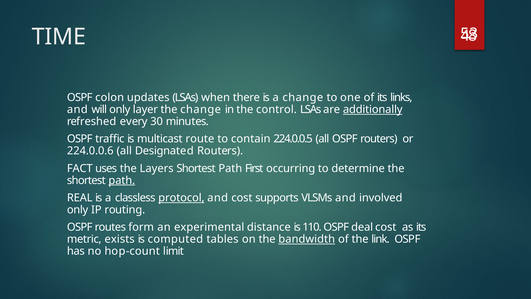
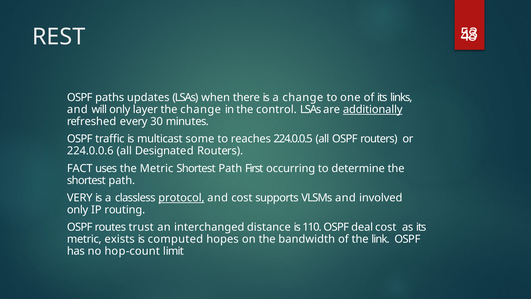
TIME: TIME -> REST (59, 37)
colon: colon -> paths (110, 97)
route: route -> some (200, 139)
contain: contain -> reaches (251, 139)
the Layers: Layers -> Metric (157, 168)
path underline: present -> none (122, 180)
REAL: REAL -> VERY (80, 198)
form: form -> trust (141, 227)
experimental: experimental -> interchanged (209, 227)
tables: tables -> hopes (223, 239)
bandwidth underline: present -> none (307, 239)
